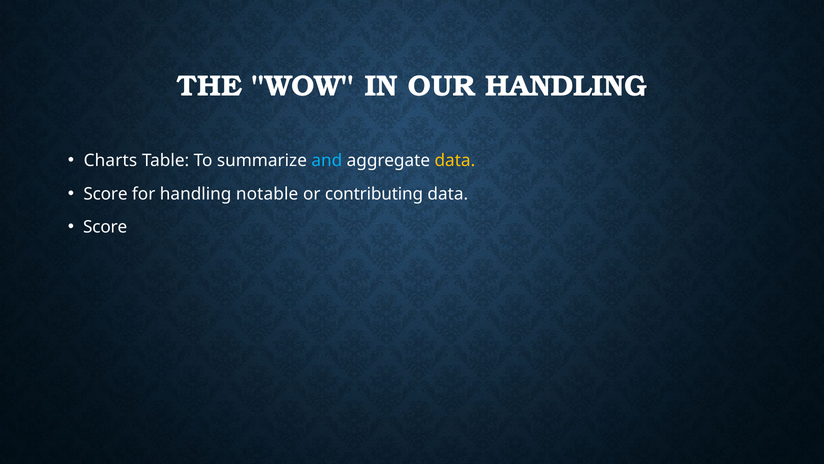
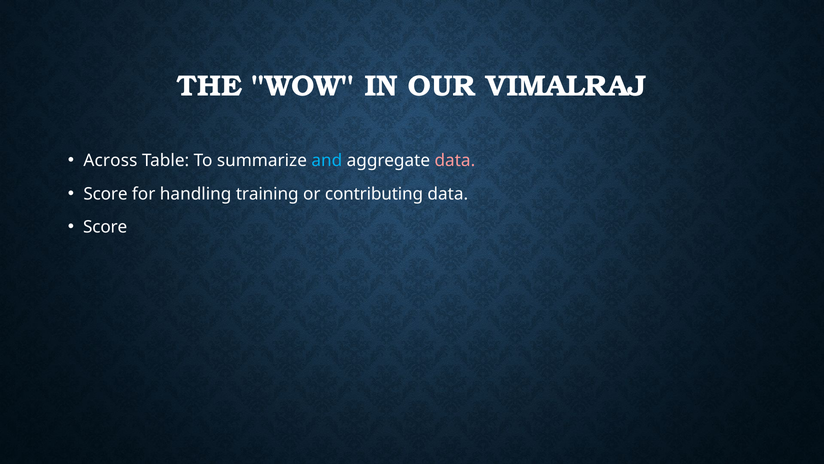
OUR HANDLING: HANDLING -> VIMALRAJ (566, 86)
Charts: Charts -> Across (110, 160)
data colour: yellow -> pink (455, 160)
notable: notable -> training (267, 194)
